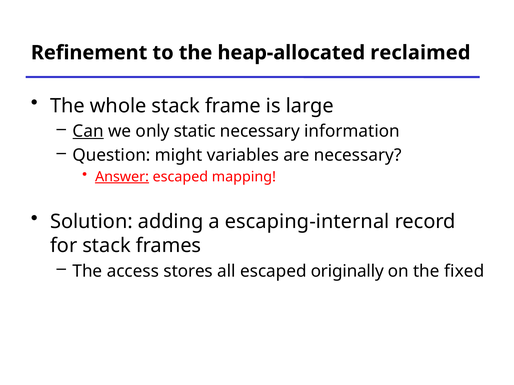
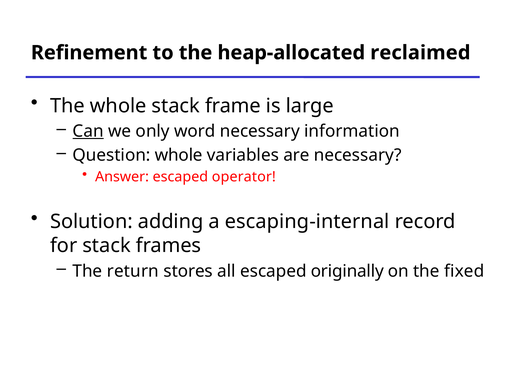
static: static -> word (195, 131)
Question might: might -> whole (179, 155)
Answer underline: present -> none (122, 177)
mapping: mapping -> operator (244, 177)
access: access -> return (133, 271)
